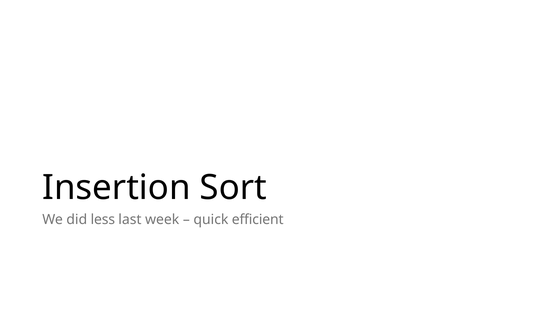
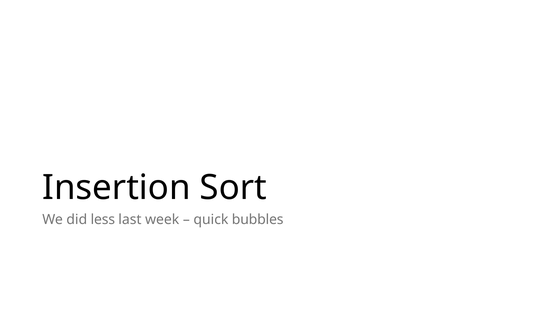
efficient: efficient -> bubbles (258, 220)
